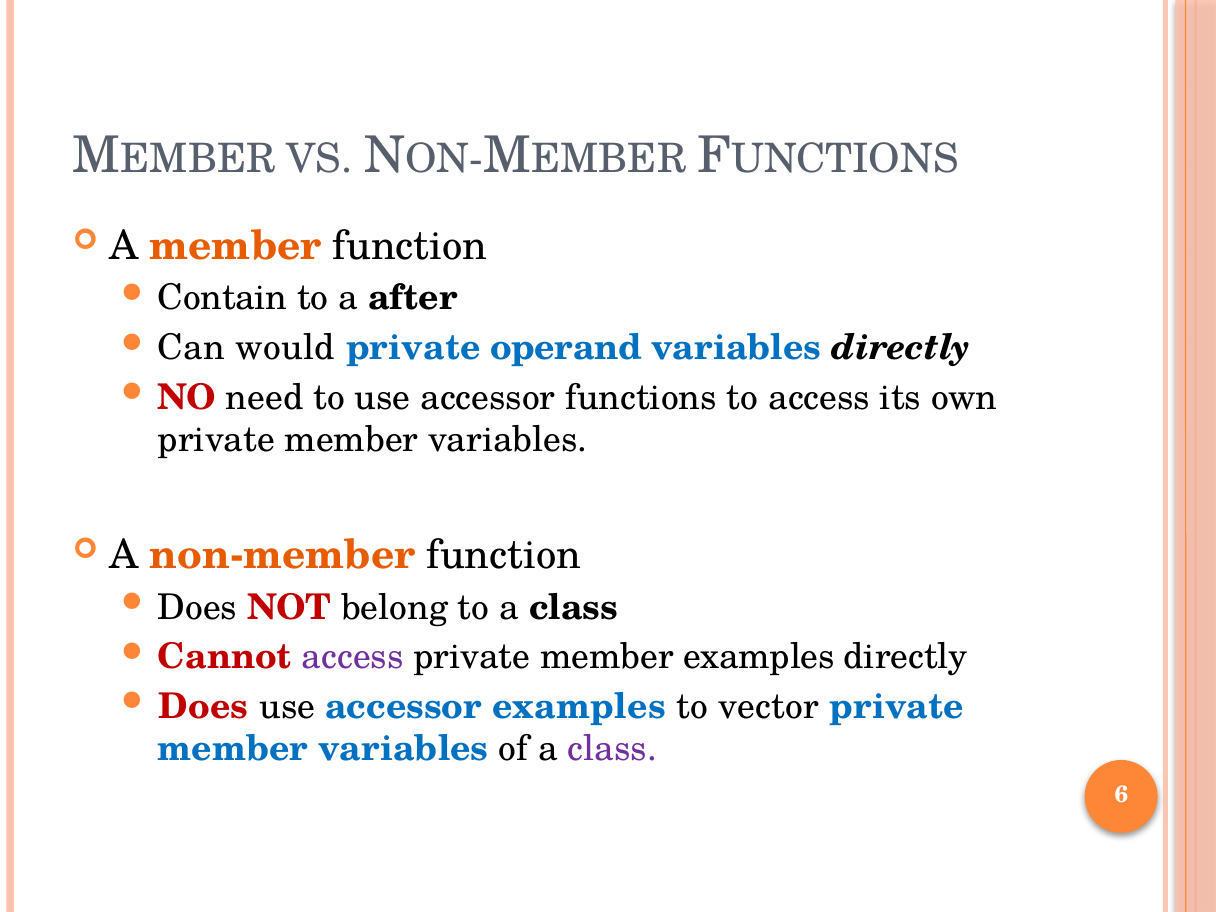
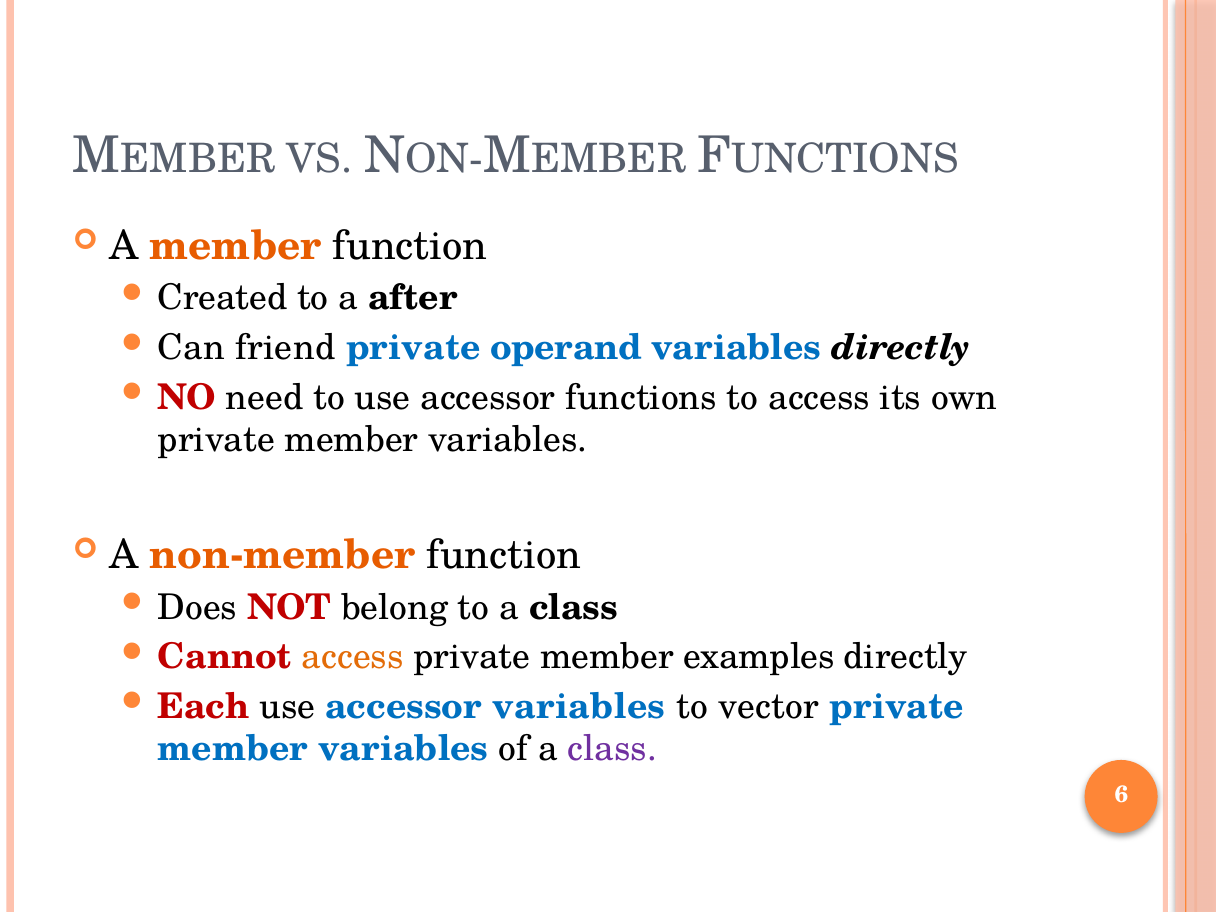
Contain: Contain -> Created (223, 298)
would: would -> friend (285, 348)
access colour: purple -> orange (353, 657)
Does: Does -> Each (204, 707)
accessor examples: examples -> variables (579, 707)
